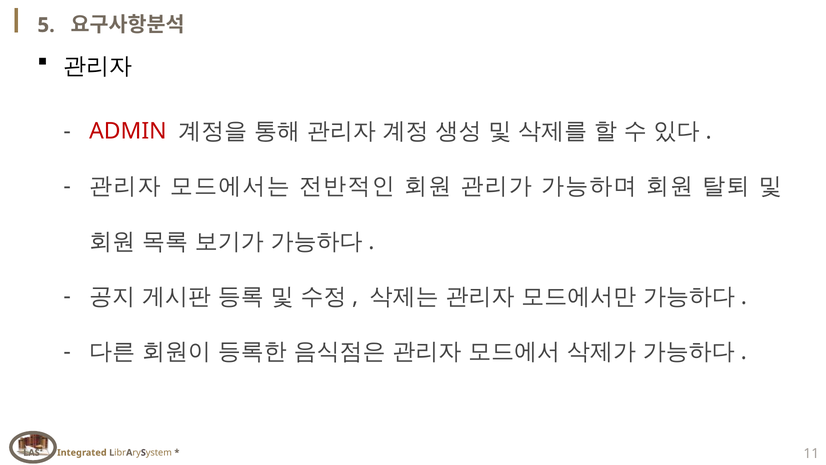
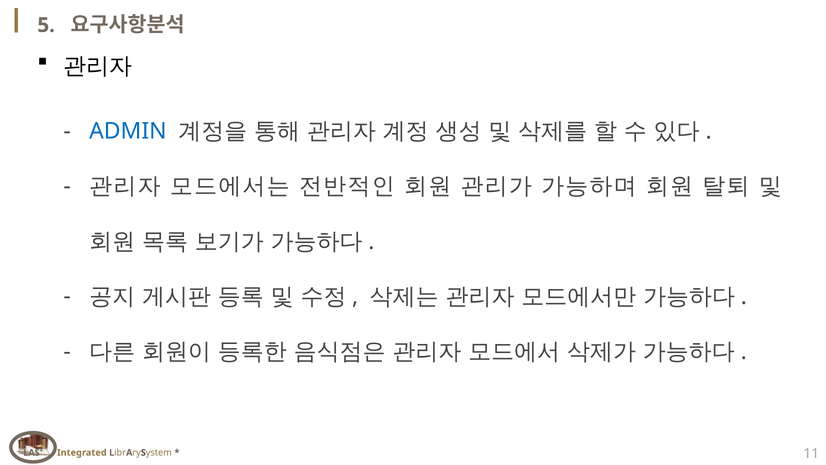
ADMIN colour: red -> blue (128, 131)
